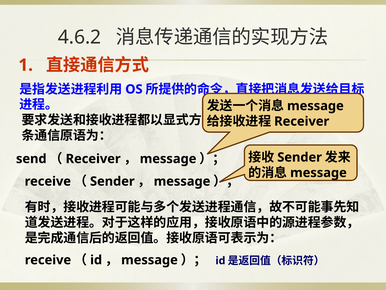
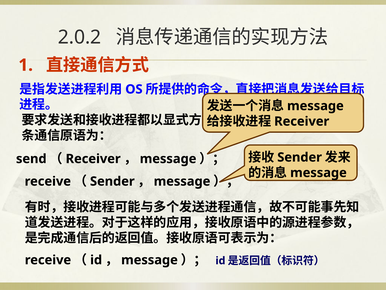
4.6.2: 4.6.2 -> 2.0.2 (80, 37)
